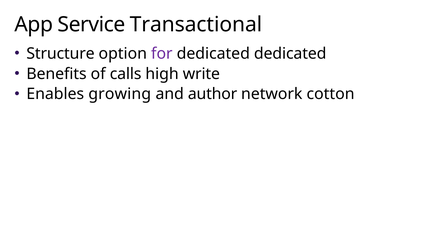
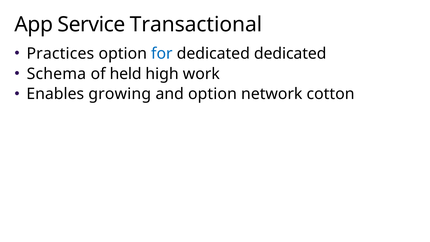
Structure: Structure -> Practices (60, 54)
for colour: purple -> blue (162, 54)
Benefits: Benefits -> Schema (56, 74)
calls: calls -> held (126, 74)
write: write -> work (201, 74)
and author: author -> option (212, 94)
